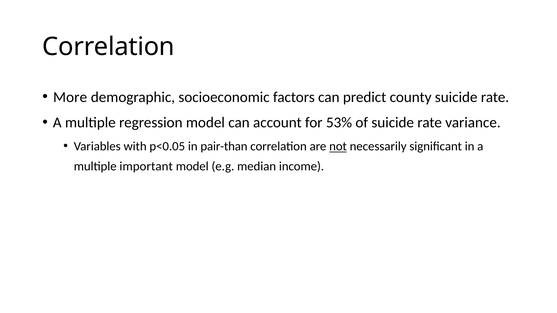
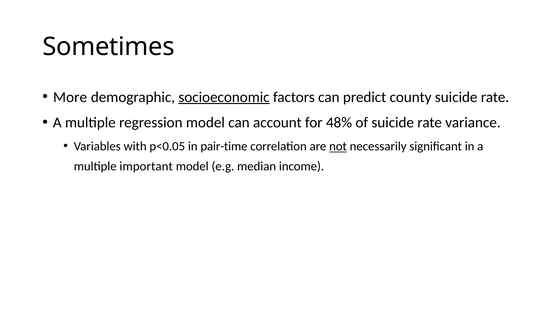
Correlation: Correlation -> Sometimes (109, 47)
socioeconomic underline: none -> present (224, 97)
53%: 53% -> 48% (339, 123)
pair-than: pair-than -> pair-time (224, 147)
